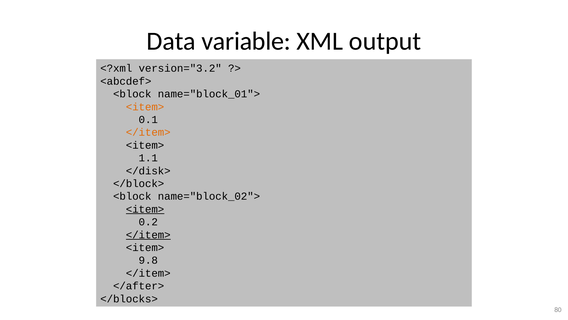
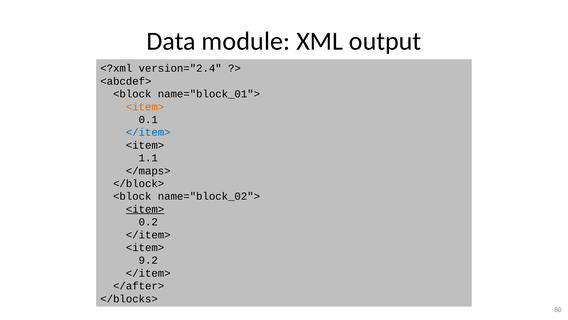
variable: variable -> module (246, 41)
version="3.2: version="3.2 -> version="2.4 (180, 68)
</item> colour: orange -> blue (148, 132)
</disk>: </disk> -> </maps> (148, 171)
</item> underline: present -> none (148, 234)
9.8: 9.8 -> 9.2 (148, 260)
